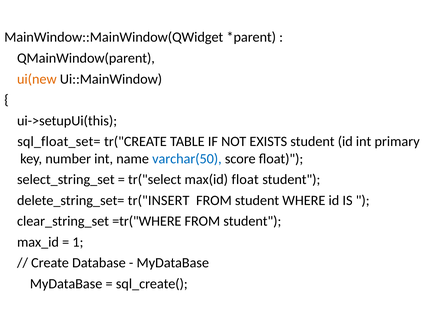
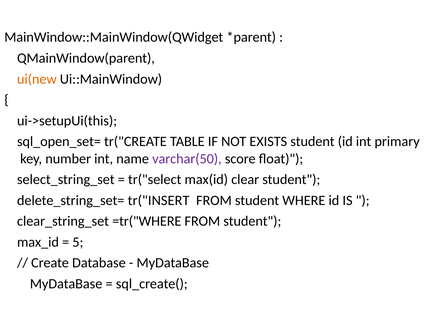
sql_float_set=: sql_float_set= -> sql_open_set= (59, 141)
varchar(50 colour: blue -> purple (187, 158)
max(id float: float -> clear (245, 179)
1: 1 -> 5 (78, 242)
